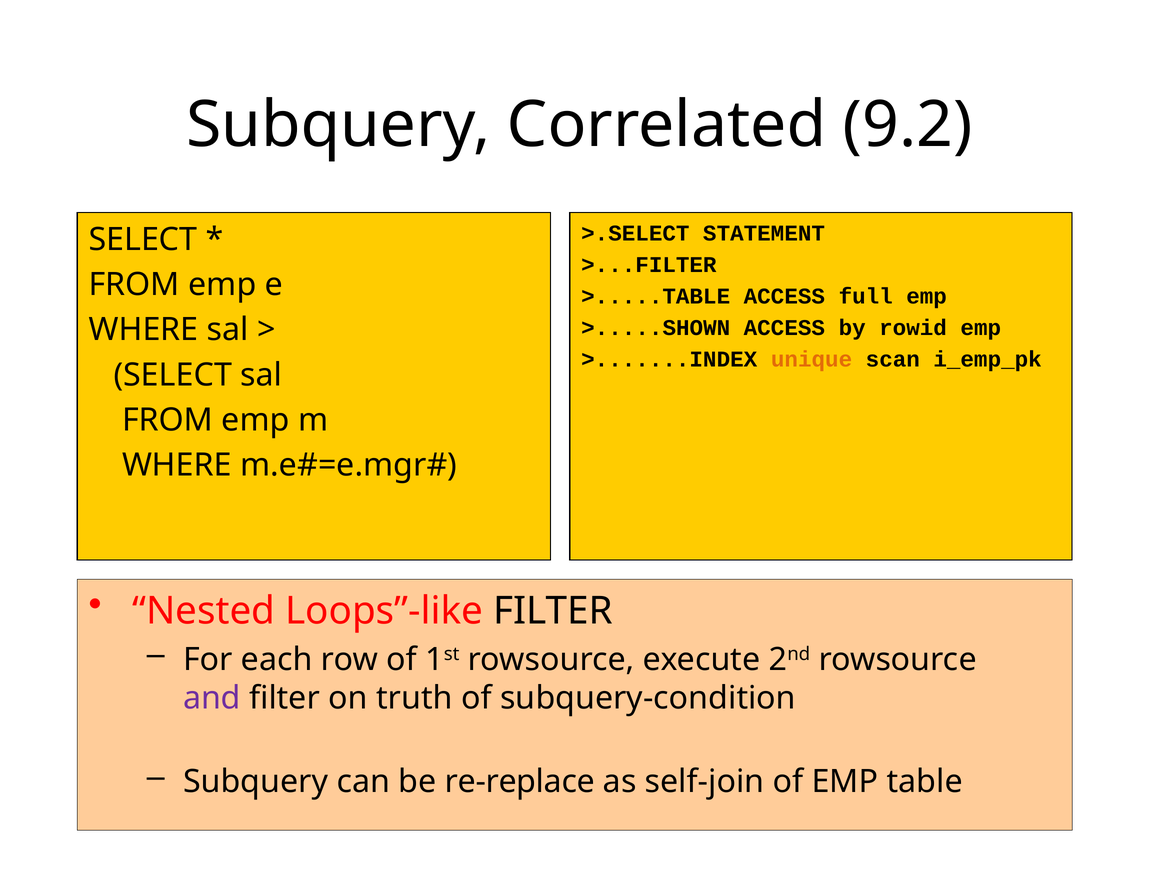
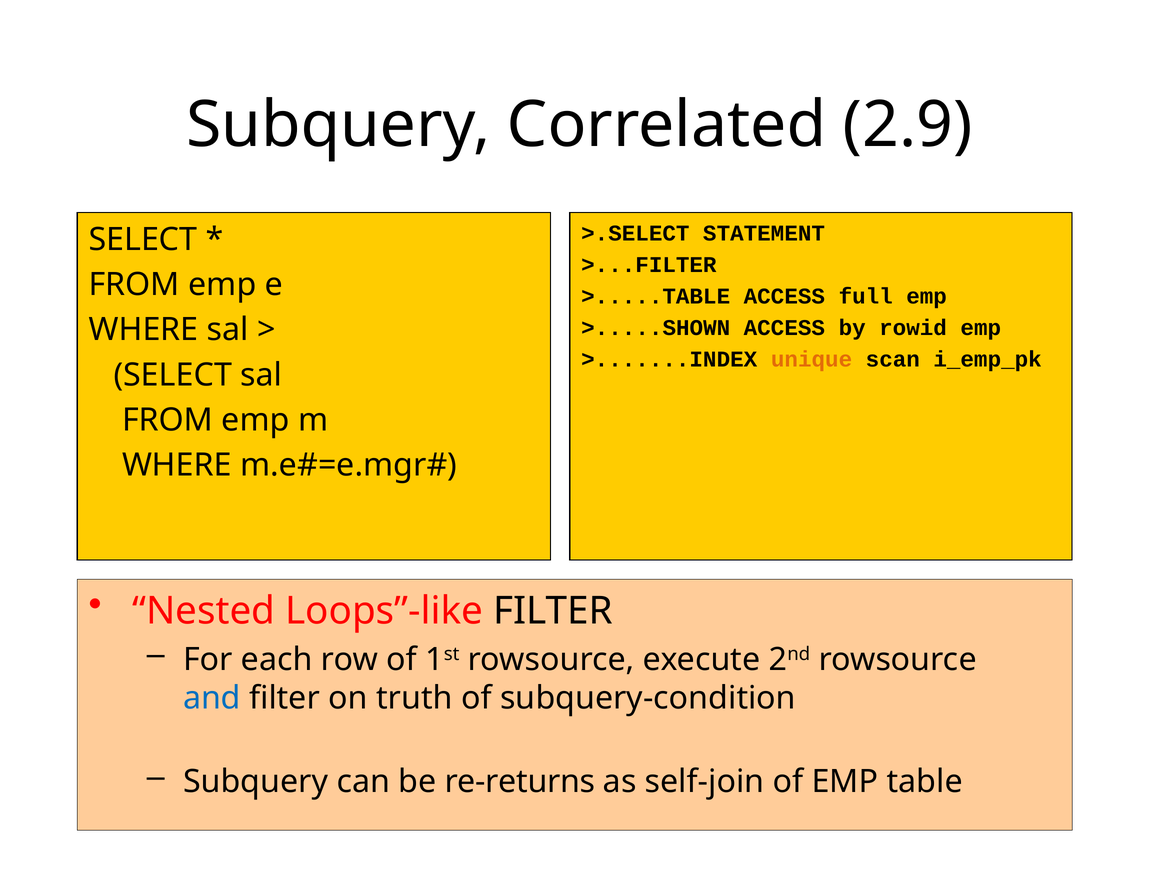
9.2: 9.2 -> 2.9 (908, 125)
and colour: purple -> blue (212, 698)
re-replace: re-replace -> re-returns (520, 782)
